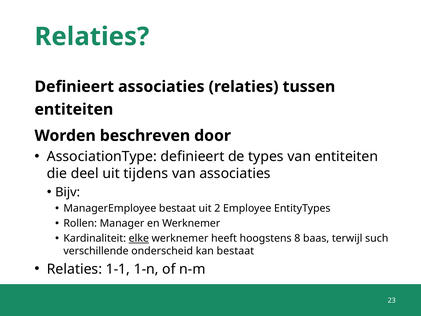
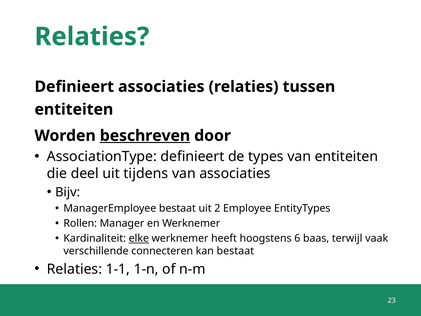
beschreven underline: none -> present (145, 136)
8: 8 -> 6 (297, 238)
such: such -> vaak (377, 238)
onderscheid: onderscheid -> connecteren (162, 251)
